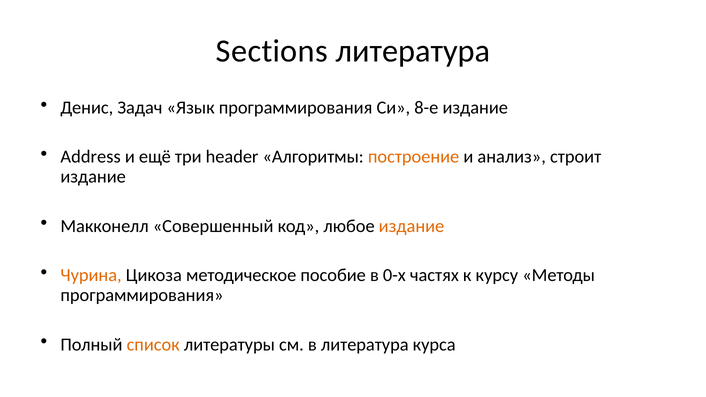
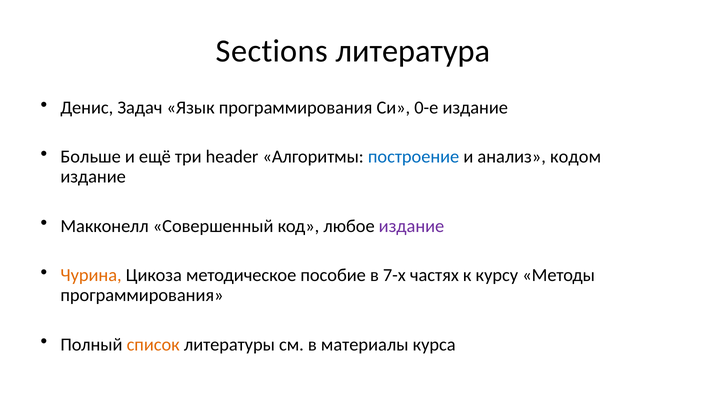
8-е: 8-е -> 0-е (426, 108)
Address: Address -> Больше (91, 157)
построение colour: orange -> blue (414, 157)
строит: строит -> кодом (576, 157)
издание colour: orange -> purple (411, 226)
0-х: 0-х -> 7-х (394, 275)
в литература: литература -> материалы (365, 345)
